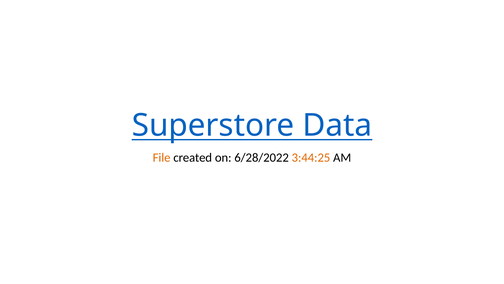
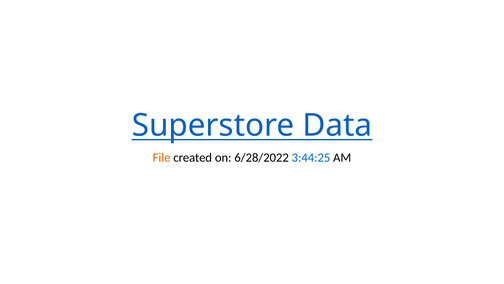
3:44:25 colour: orange -> blue (311, 158)
